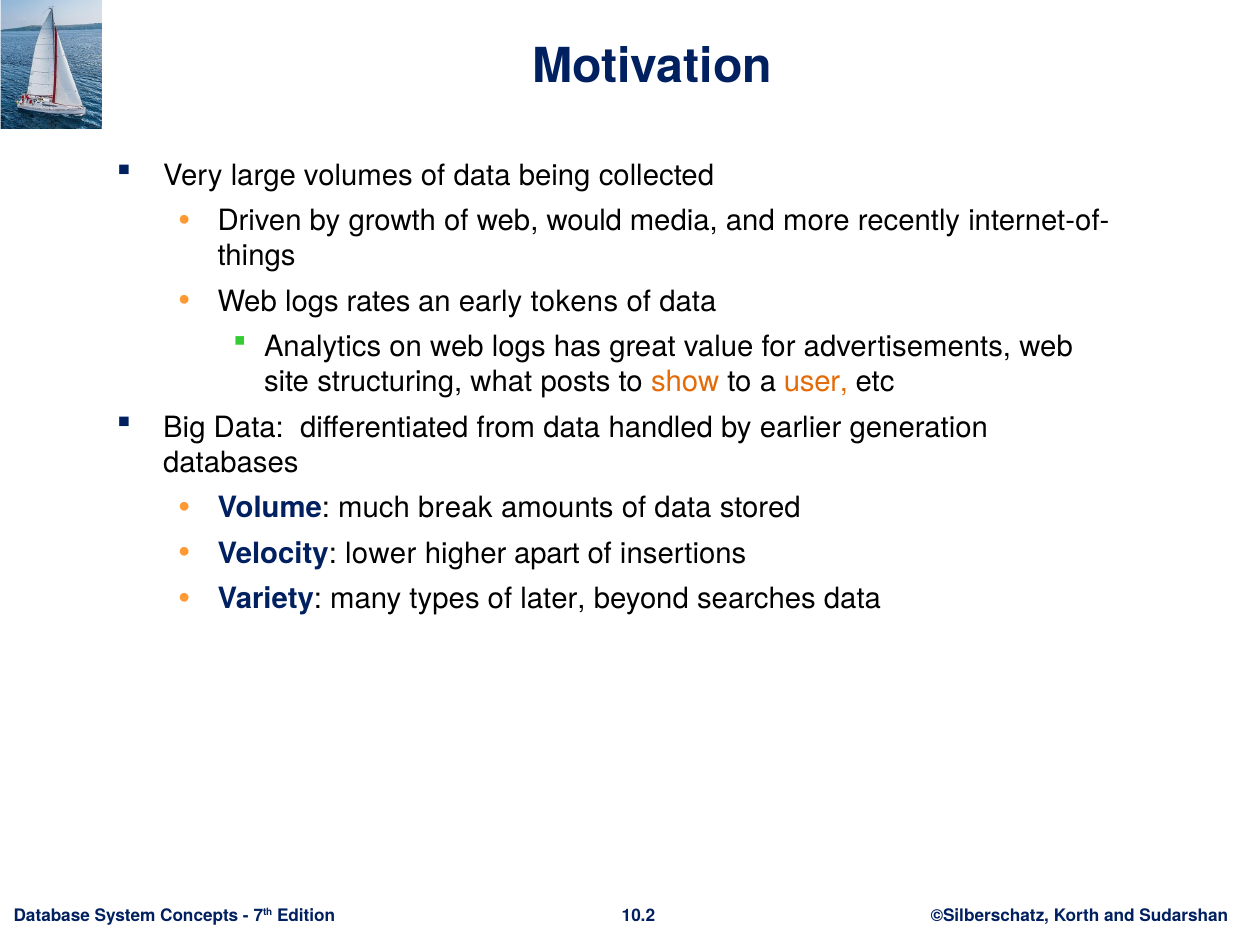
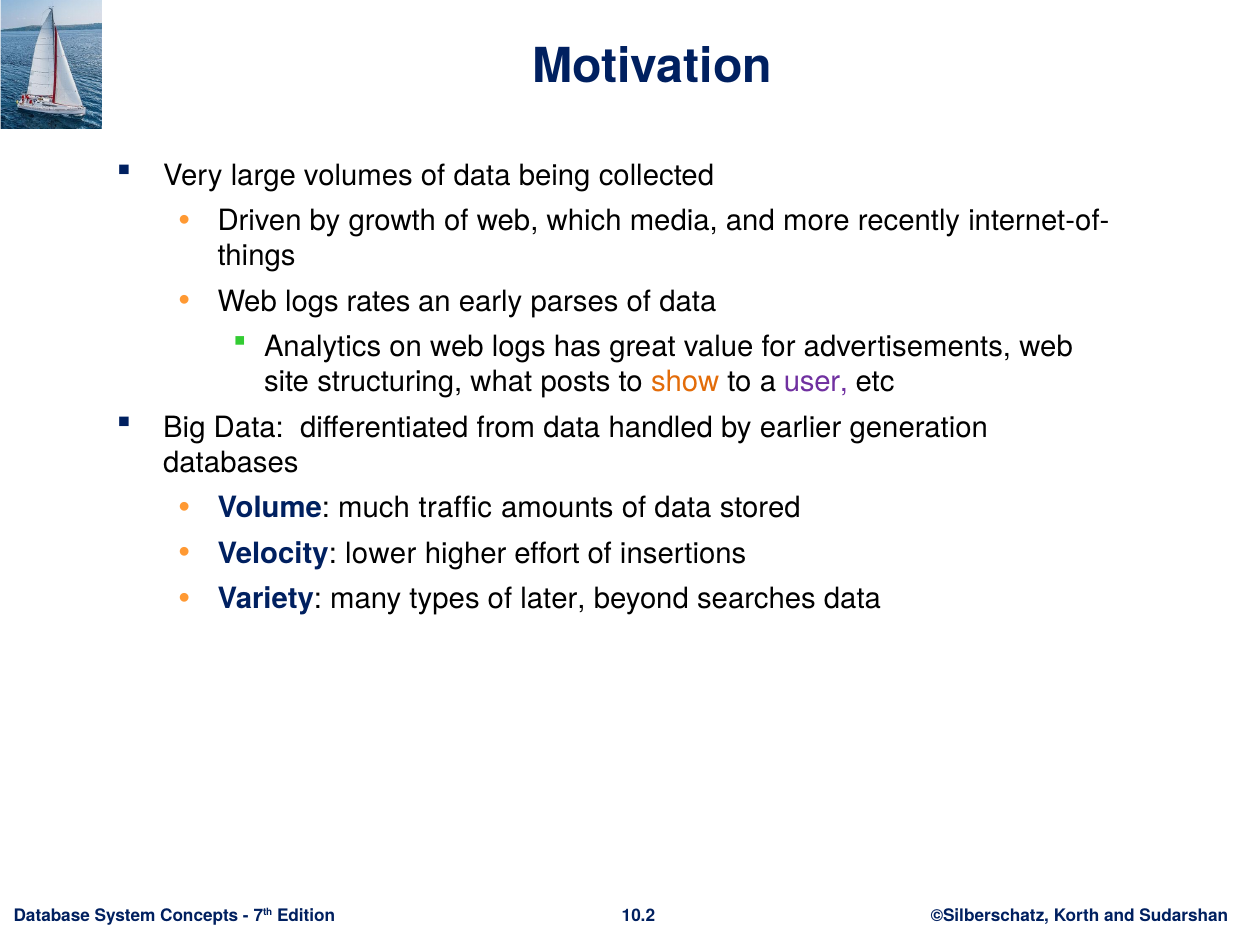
would: would -> which (584, 221)
tokens: tokens -> parses (575, 302)
user colour: orange -> purple (816, 382)
break: break -> traffic (455, 508)
apart: apart -> effort (547, 554)
